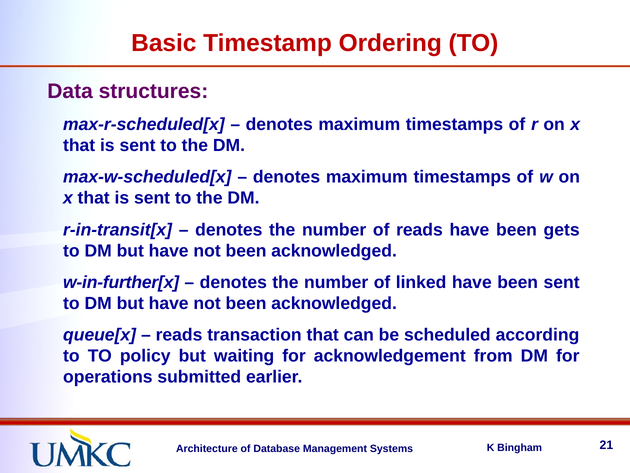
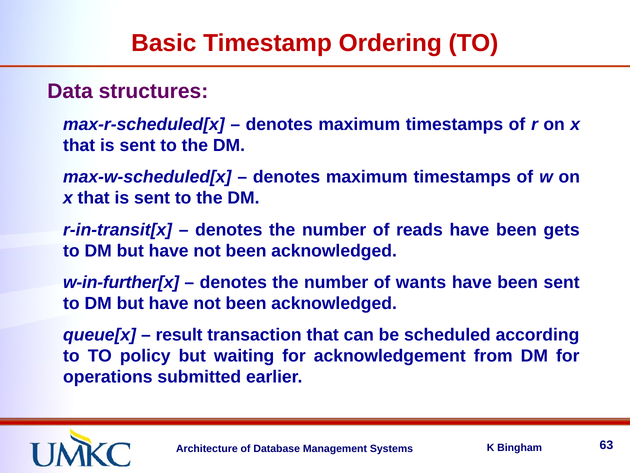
linked: linked -> wants (421, 282)
reads: reads -> result (179, 334)
21: 21 -> 63 (606, 445)
